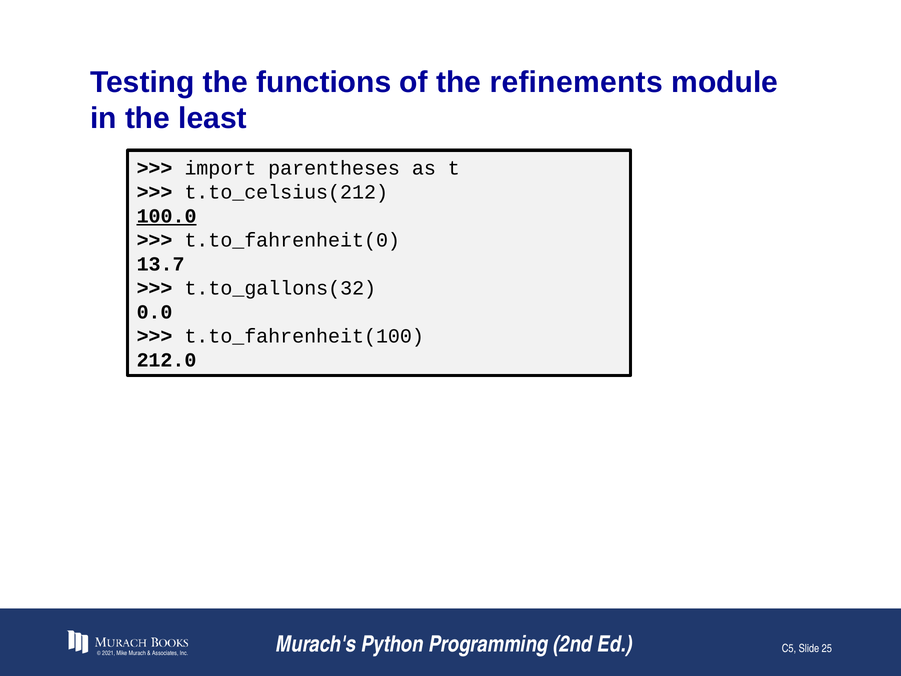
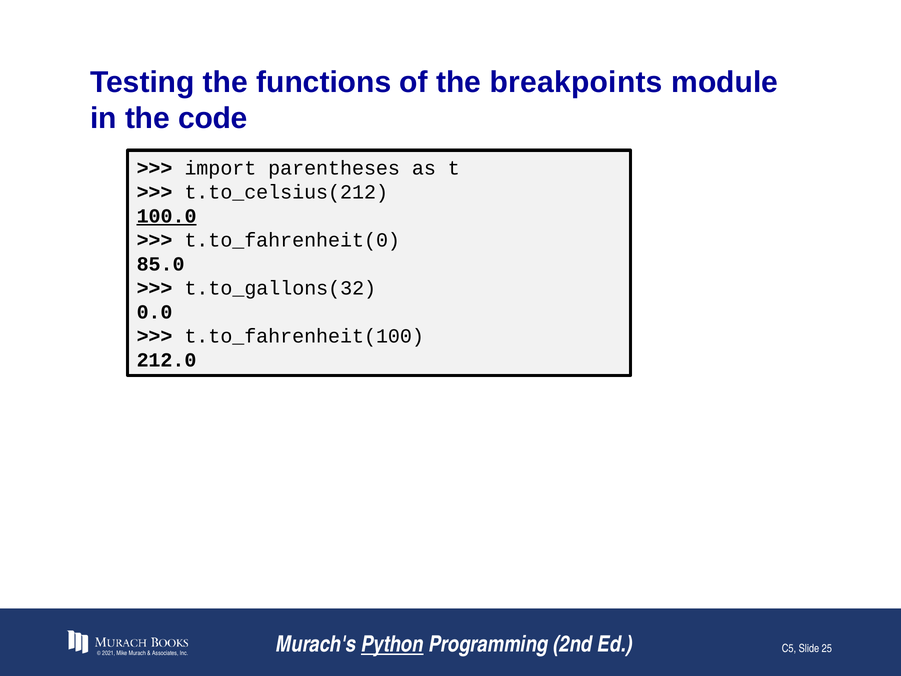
refinements: refinements -> breakpoints (576, 82)
least: least -> code (213, 118)
13.7: 13.7 -> 85.0 (161, 264)
Python underline: none -> present (392, 644)
